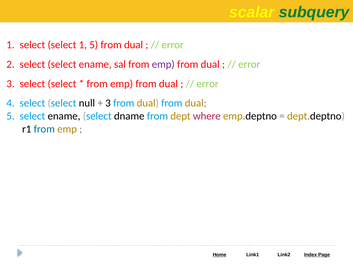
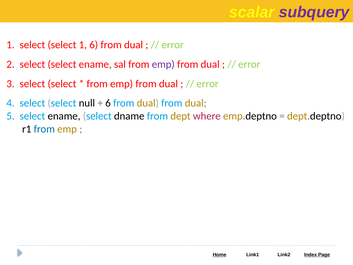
subquery colour: green -> purple (314, 12)
1 5: 5 -> 6 (94, 45)
3: 3 -> 6 (108, 103)
